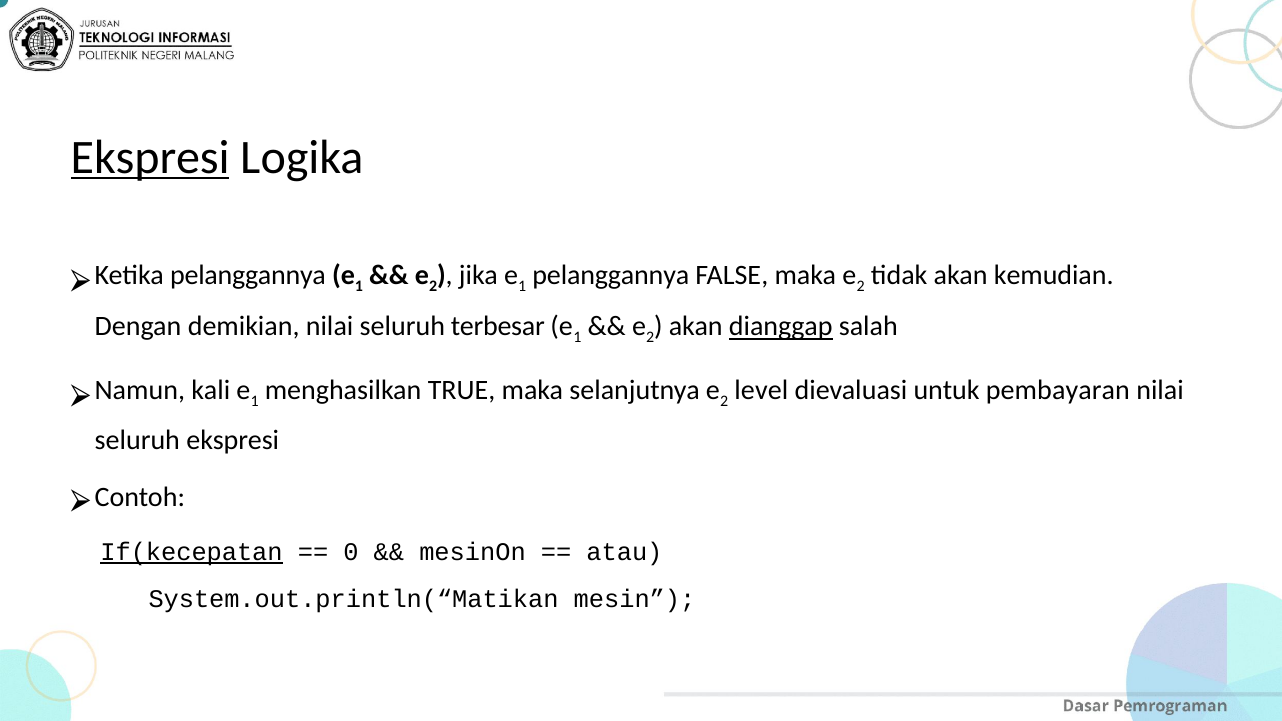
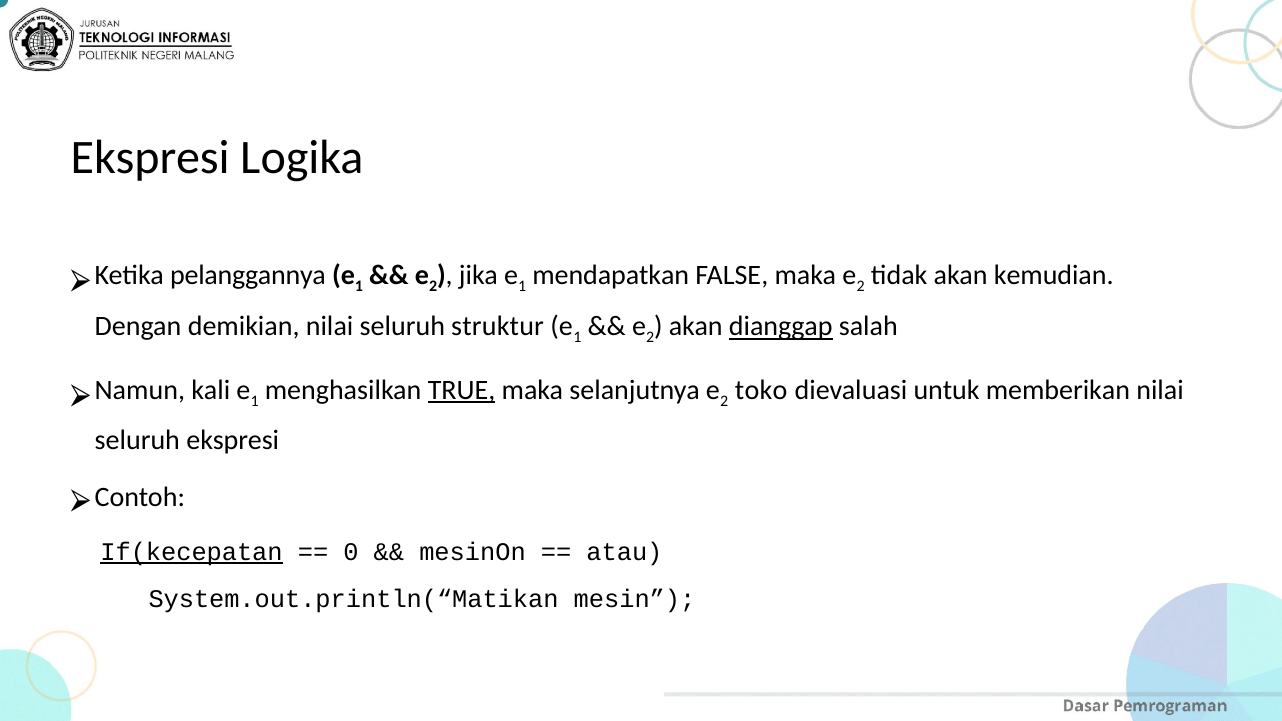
Ekspresi underline: present -> none (150, 157)
pelanggannya: pelanggannya -> mendapatkan (611, 275)
terbesar: terbesar -> struktur (498, 327)
TRUE underline: none -> present (462, 390)
level: level -> toko (761, 390)
pembayaran: pembayaran -> memberikan (1058, 390)
